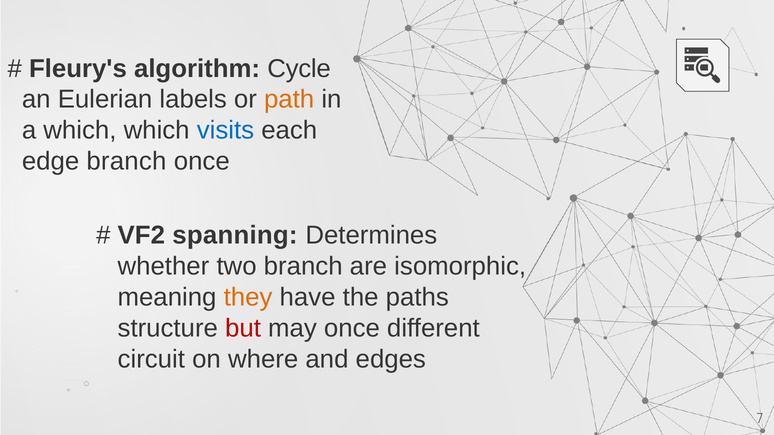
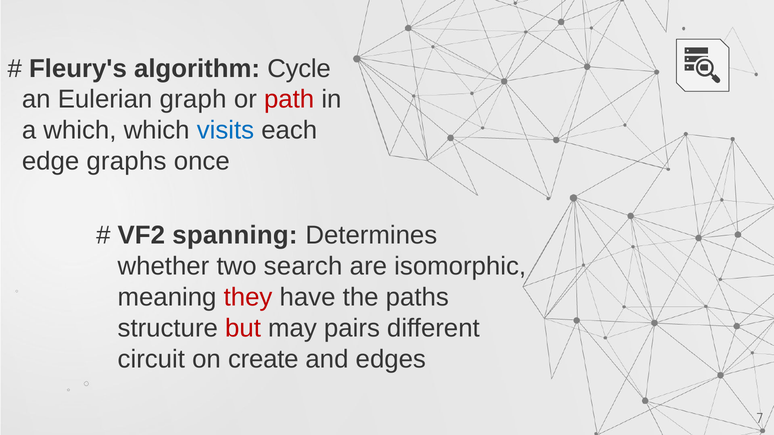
labels: labels -> graph (193, 100)
path colour: orange -> red (289, 100)
edge branch: branch -> graphs (126, 161)
two branch: branch -> search (303, 267)
they colour: orange -> red (248, 298)
may once: once -> pairs (352, 329)
where: where -> create (263, 359)
